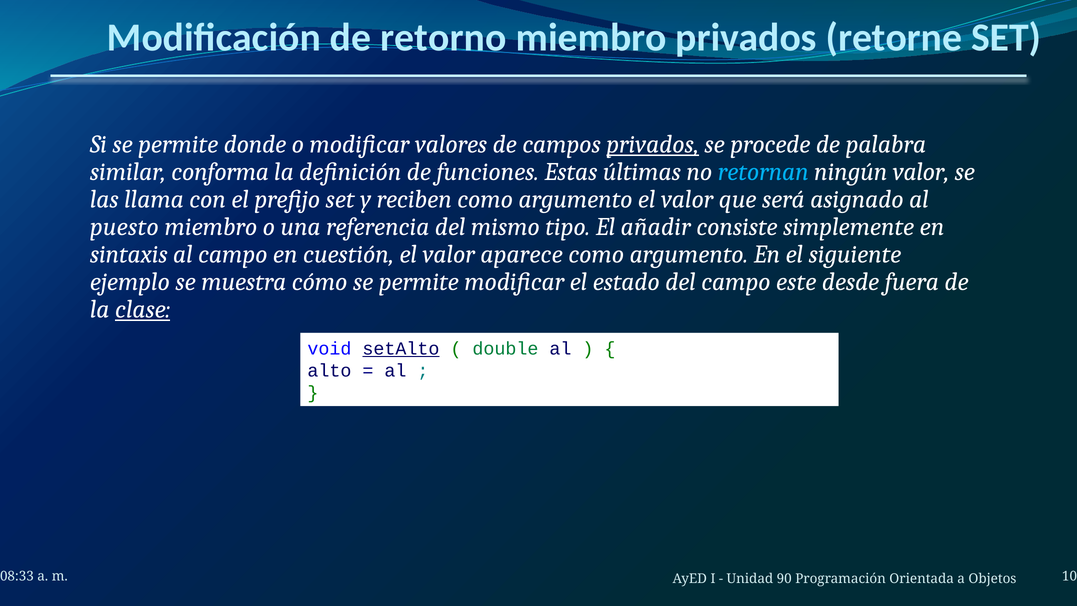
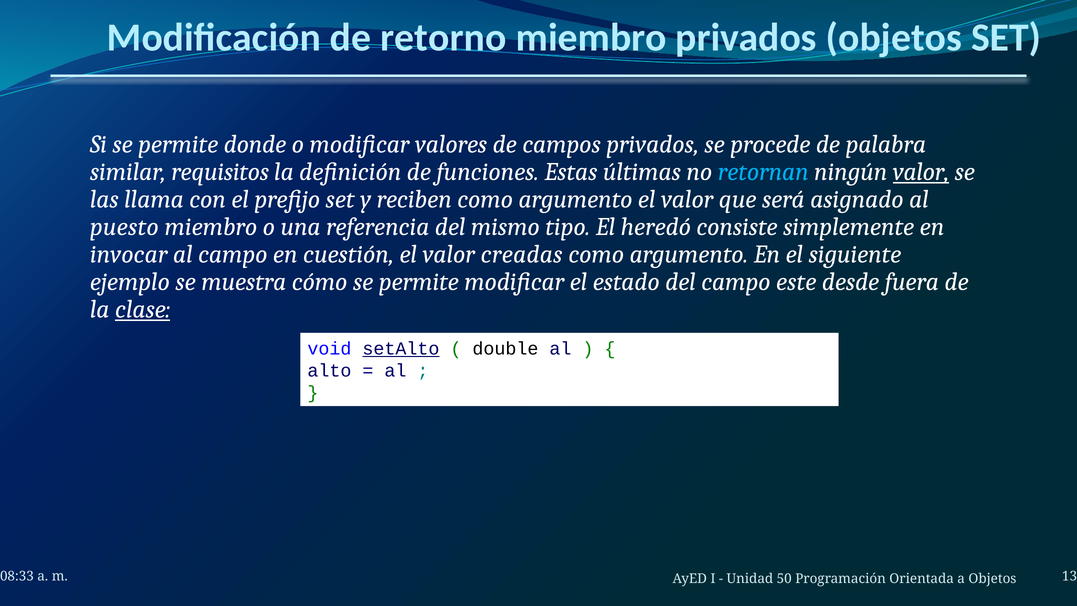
privados retorne: retorne -> objetos (894, 37)
privados underline: present -> none (653, 144)
conforma: conforma -> requisitos (220, 172)
valor underline: none -> present (921, 172)
añadir: añadir -> heredó (656, 227)
sintaxis: sintaxis -> invocar (129, 254)
aparece: aparece -> creadas (522, 254)
double colour: green -> black (505, 349)
90: 90 -> 50 (784, 578)
10: 10 -> 13 (1070, 576)
